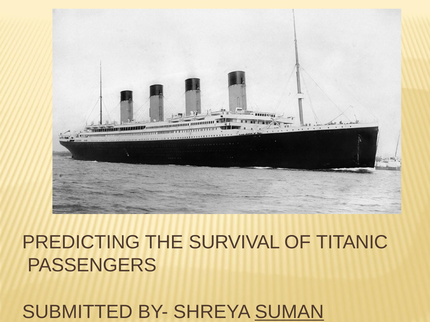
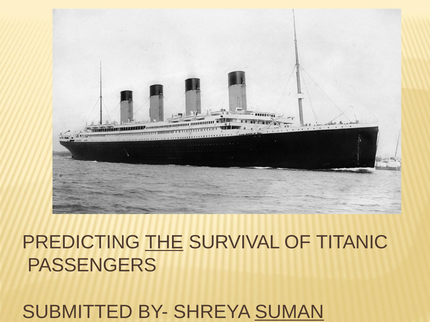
THE underline: none -> present (164, 243)
